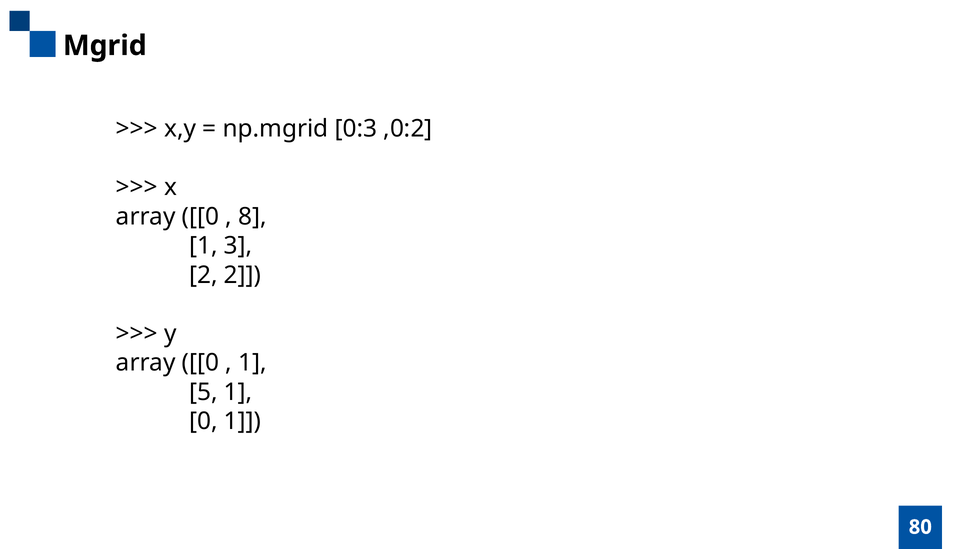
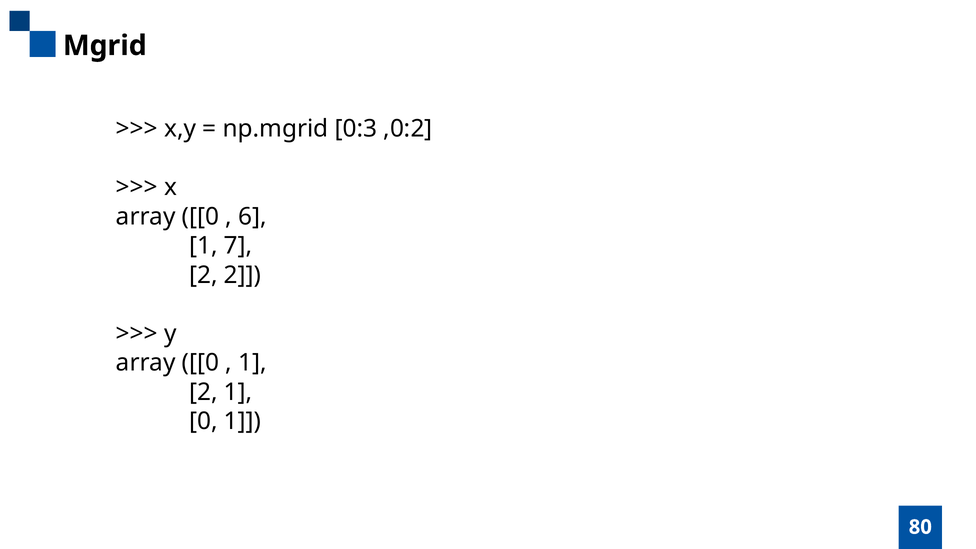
8: 8 -> 6 (253, 216)
3: 3 -> 7 (238, 246)
5: 5 -> 2 (203, 392)
